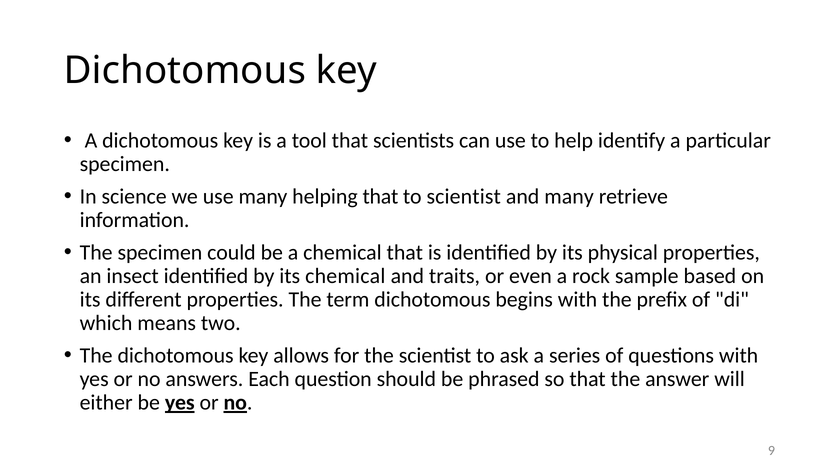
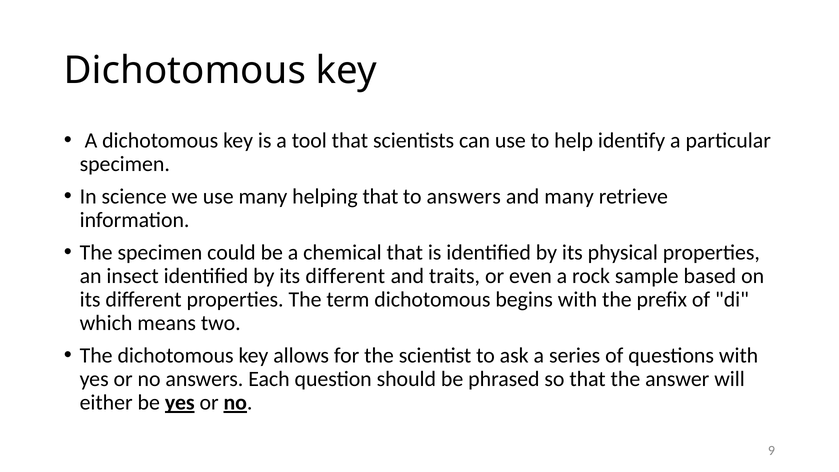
to scientist: scientist -> answers (464, 196)
by its chemical: chemical -> different (345, 276)
